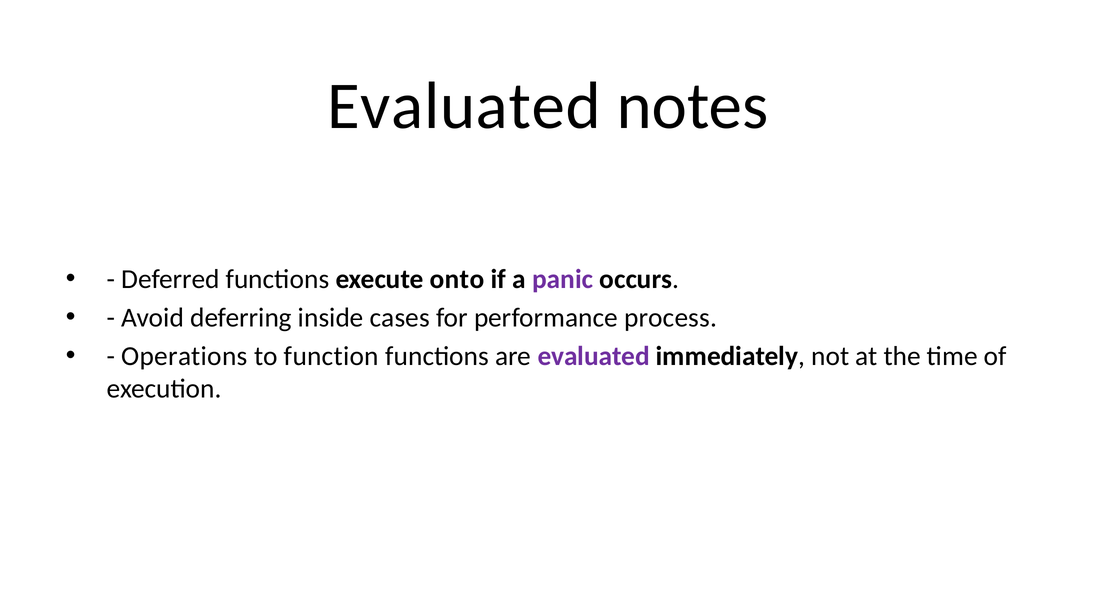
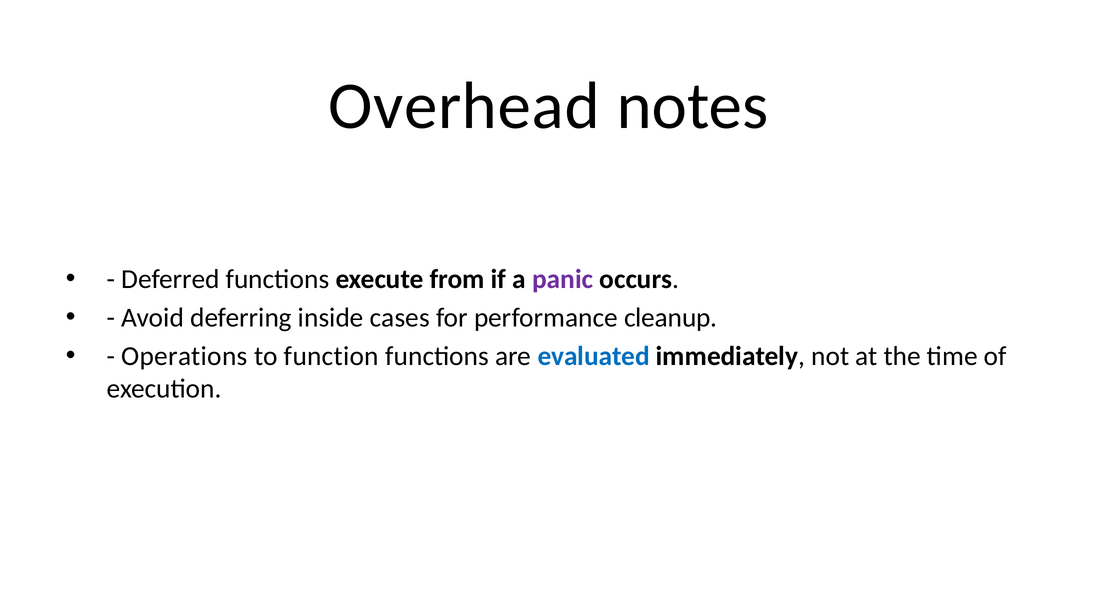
Evaluated: Evaluated -> Overhead (464, 106)
onto: onto -> from (457, 280)
process: process -> cleanup (671, 318)
evaluated colour: purple -> blue (594, 356)
